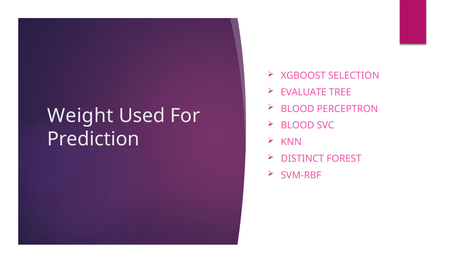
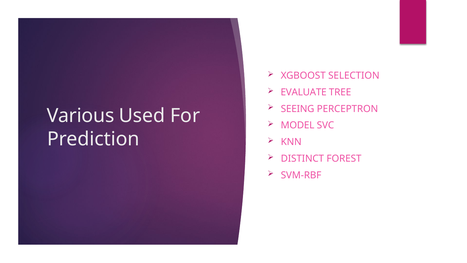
BLOOD: BLOOD -> SEEING (298, 109)
Weight: Weight -> Various (81, 115)
BLOOD: BLOOD -> MODEL (298, 125)
